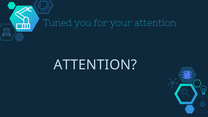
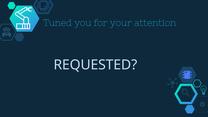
ATTENTION: ATTENTION -> REQUESTED (95, 65)
